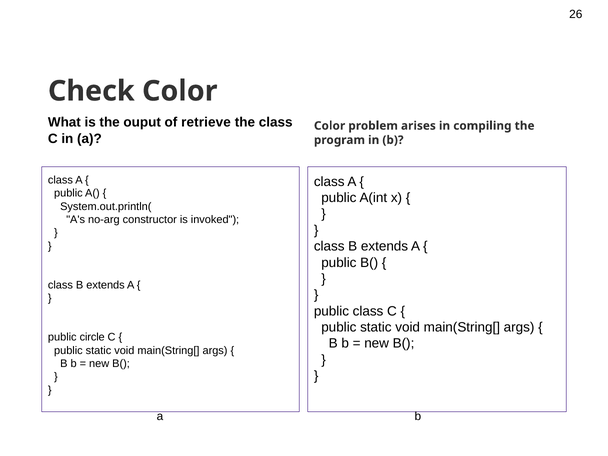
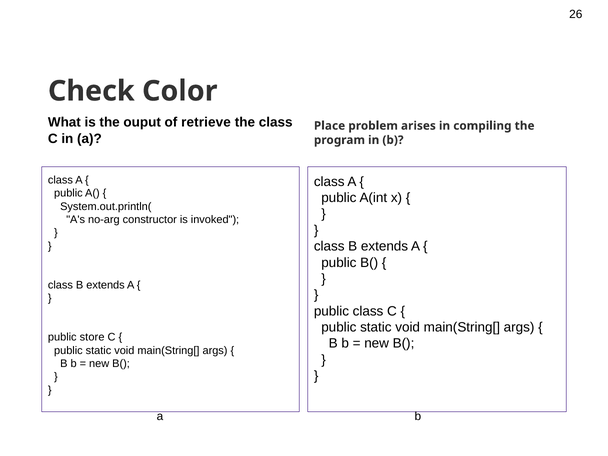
Color: Color -> Place (330, 126)
circle: circle -> store (92, 337)
